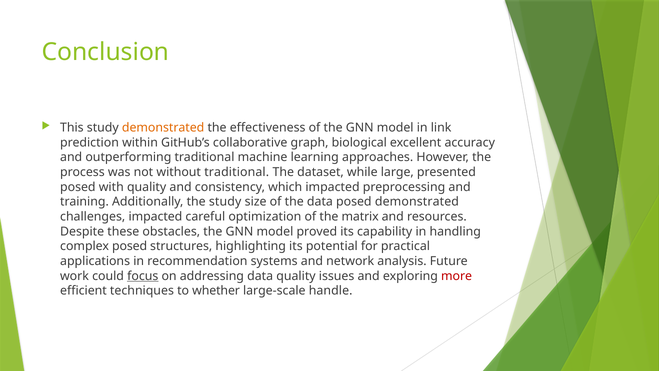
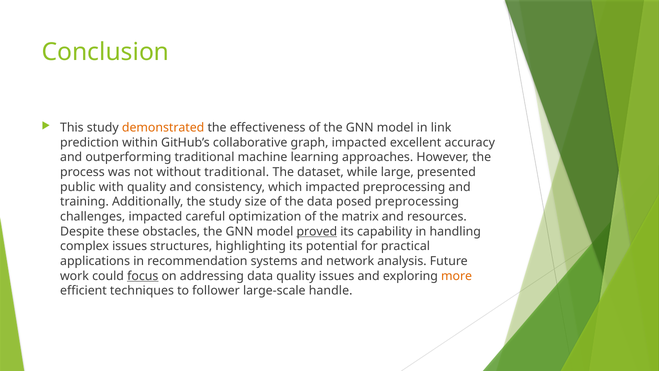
graph biological: biological -> impacted (359, 142)
posed: posed -> public (78, 187)
posed demonstrated: demonstrated -> preprocessing (417, 202)
proved underline: none -> present (317, 231)
complex posed: posed -> issues (130, 246)
more colour: red -> orange (457, 276)
whether: whether -> follower (216, 291)
